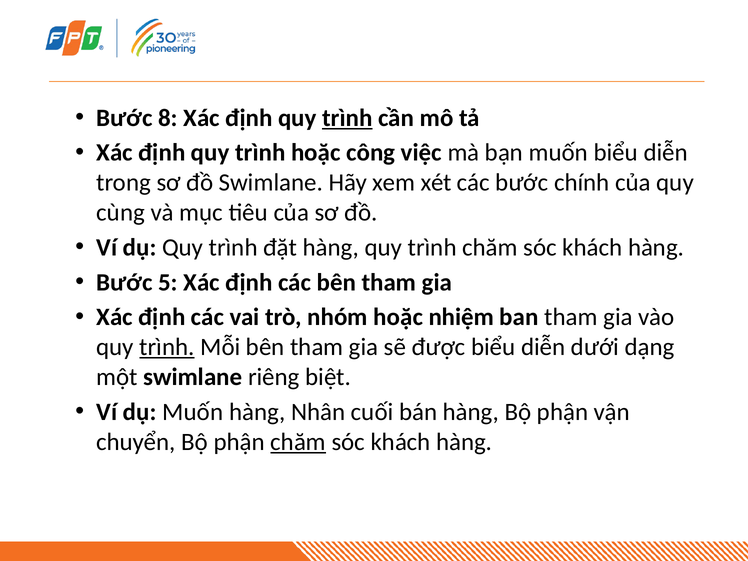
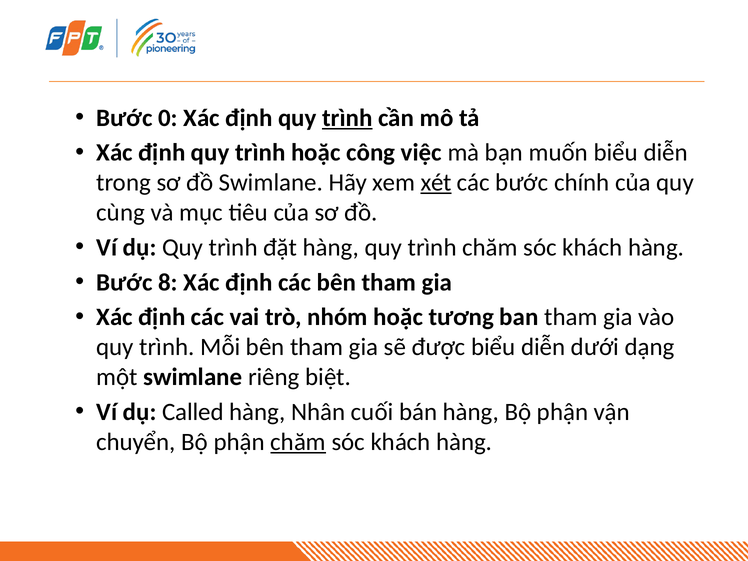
8: 8 -> 0 (168, 118)
xét underline: none -> present (436, 183)
5: 5 -> 8 (168, 282)
nhiệm: nhiệm -> tương (461, 317)
trình underline: present -> none (167, 347)
dụ Muốn: Muốn -> Called (193, 412)
